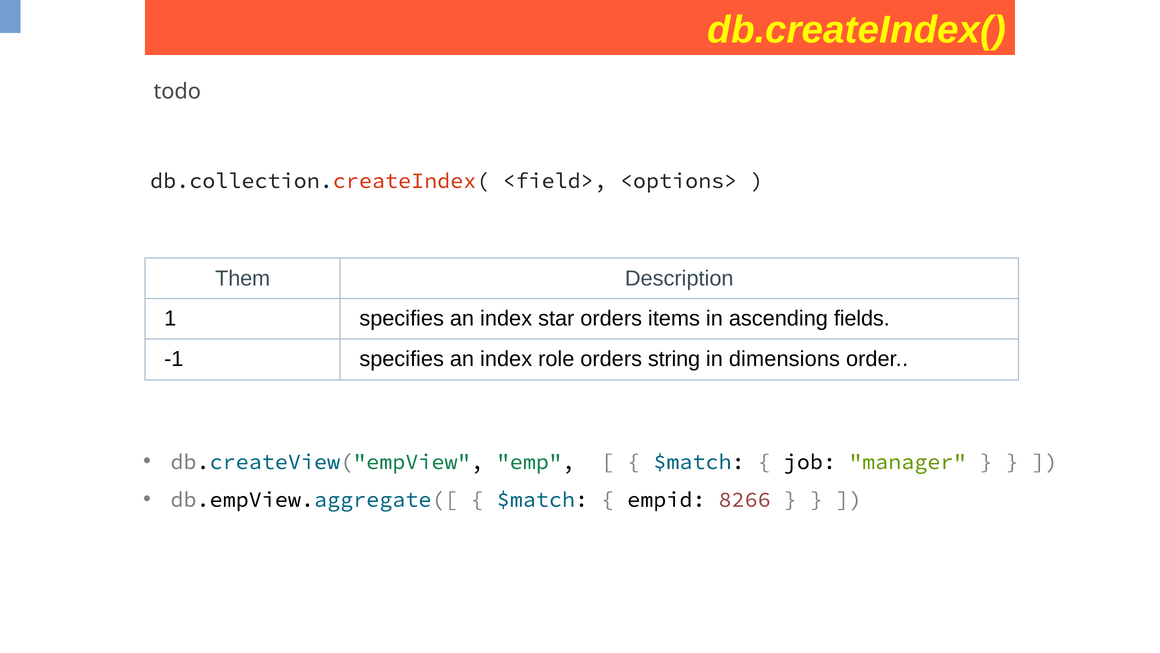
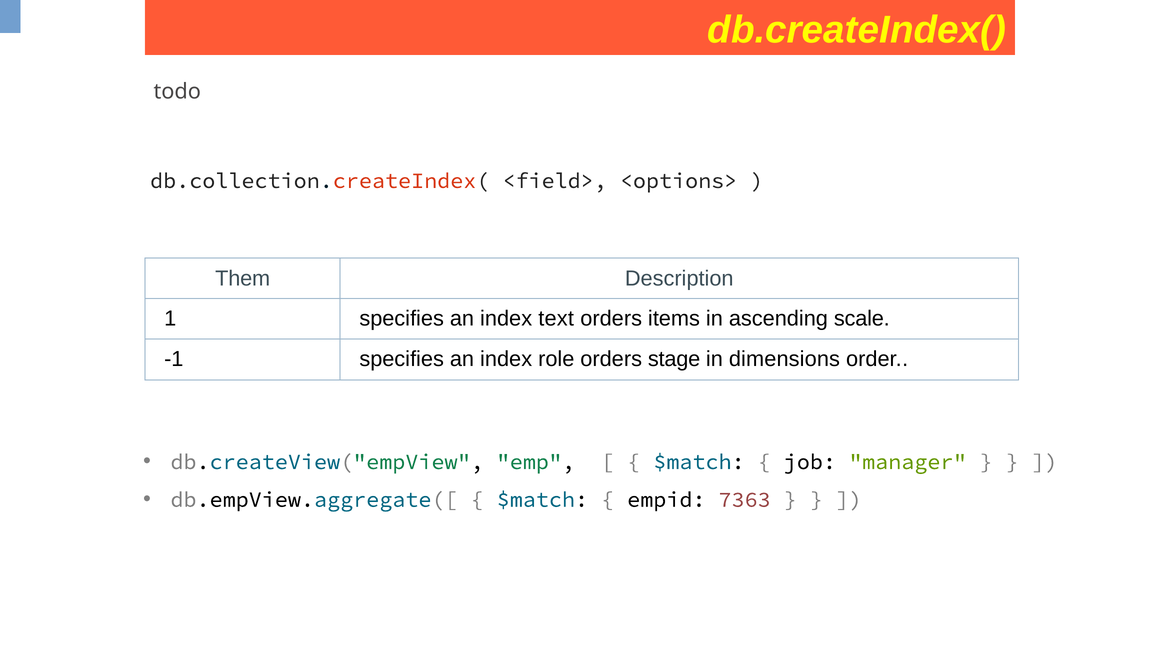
star: star -> text (556, 318)
fields: fields -> scale (862, 318)
string: string -> stage (674, 359)
8266: 8266 -> 7363 (745, 499)
